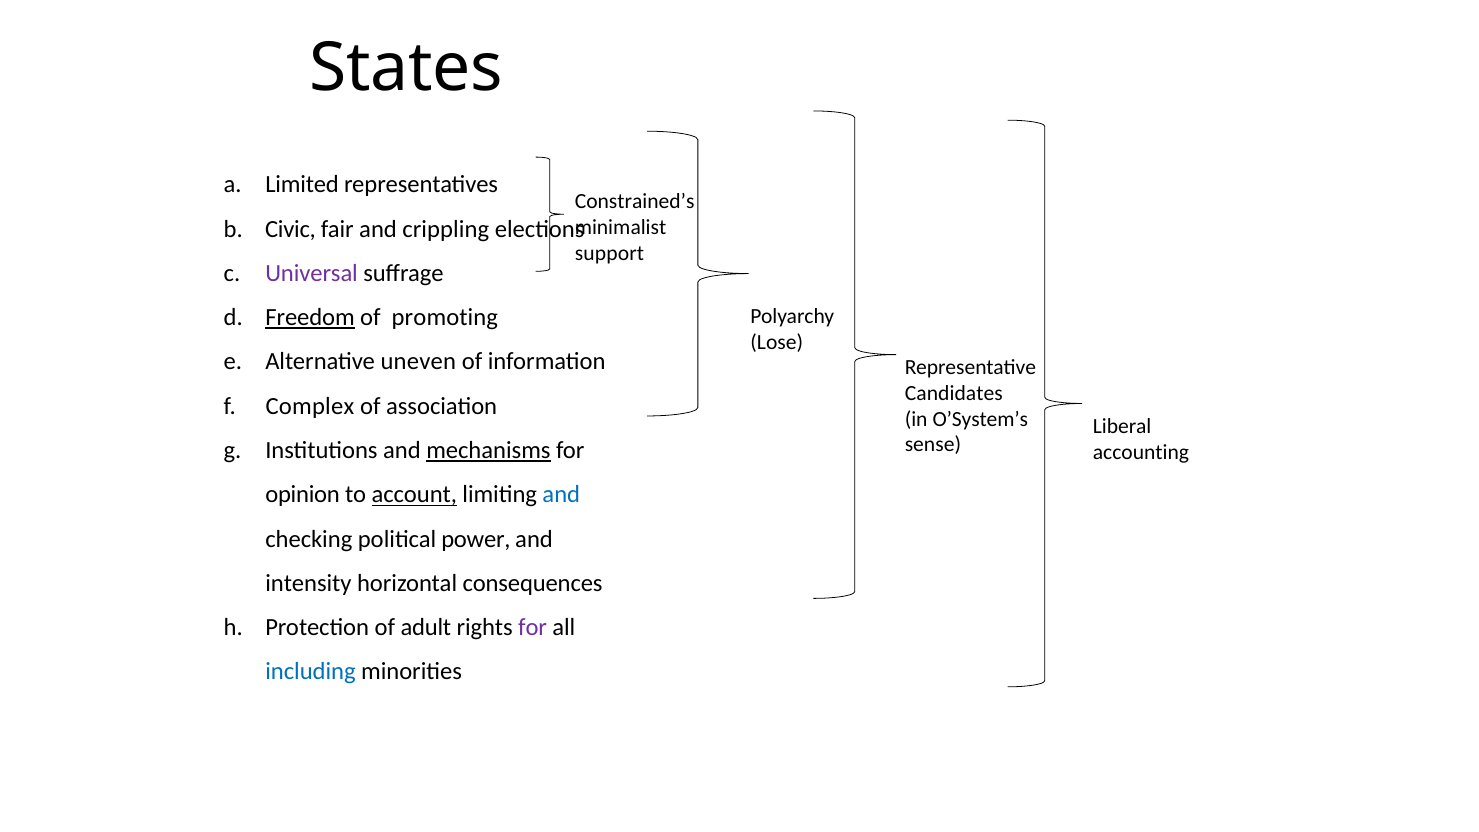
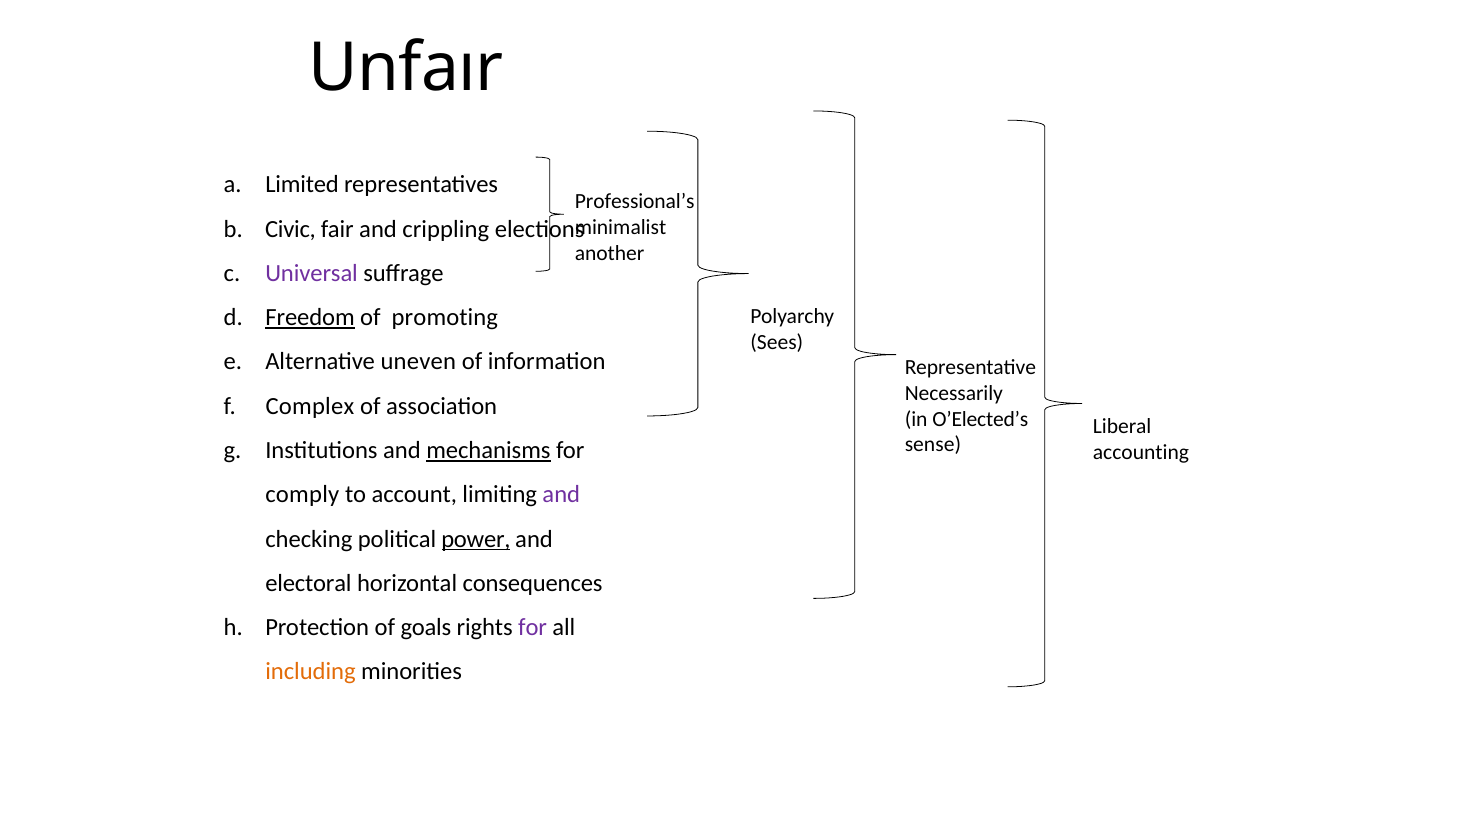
States: States -> Unfaır (406, 68)
Constrained’s: Constrained’s -> Professional’s (635, 202)
support: support -> another (610, 253)
Lose: Lose -> Sees (777, 342)
Candidates: Candidates -> Necessarily (954, 393)
O’System’s: O’System’s -> O’Elected’s (980, 419)
opinion: opinion -> comply (302, 495)
account underline: present -> none (414, 495)
and colour: blue -> purple (561, 495)
power underline: none -> present (476, 539)
intensity: intensity -> electoral (308, 583)
adult: adult -> goals (426, 628)
including colour: blue -> orange (310, 672)
